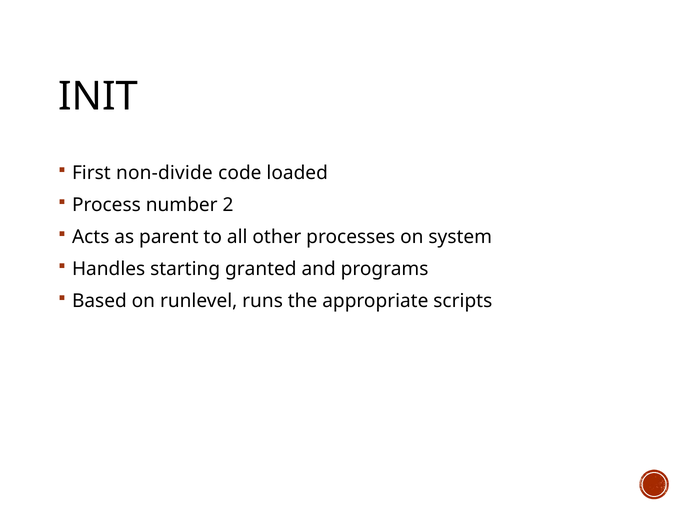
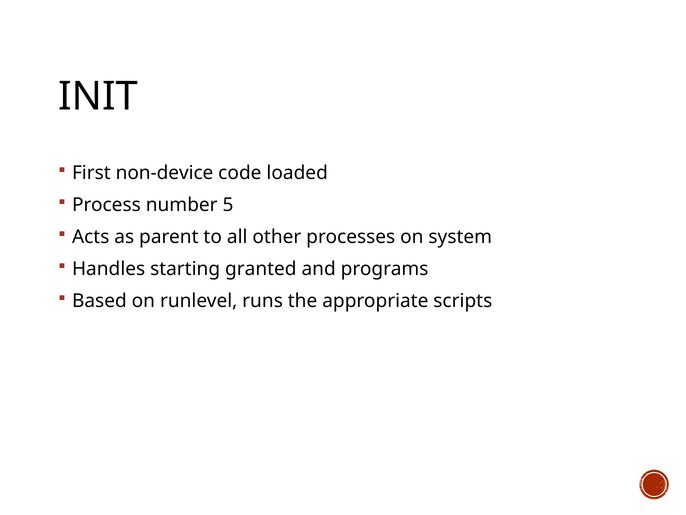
non-divide: non-divide -> non-device (165, 173)
2: 2 -> 5 (228, 205)
